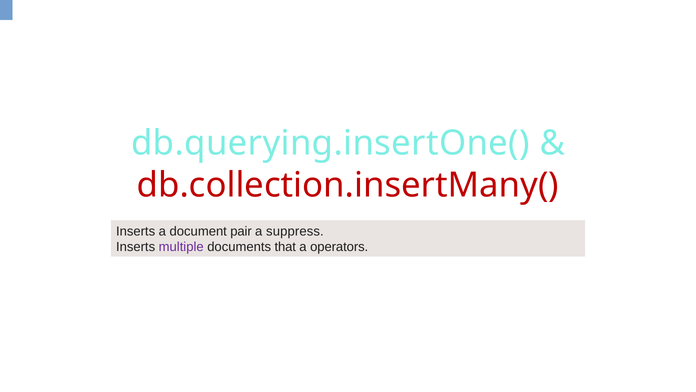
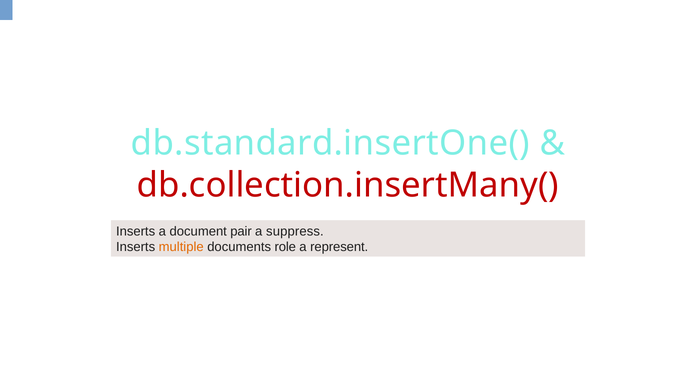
db.querying.insertOne(: db.querying.insertOne( -> db.standard.insertOne( (330, 143)
multiple colour: purple -> orange (181, 247)
that: that -> role (285, 247)
operators: operators -> represent (339, 247)
